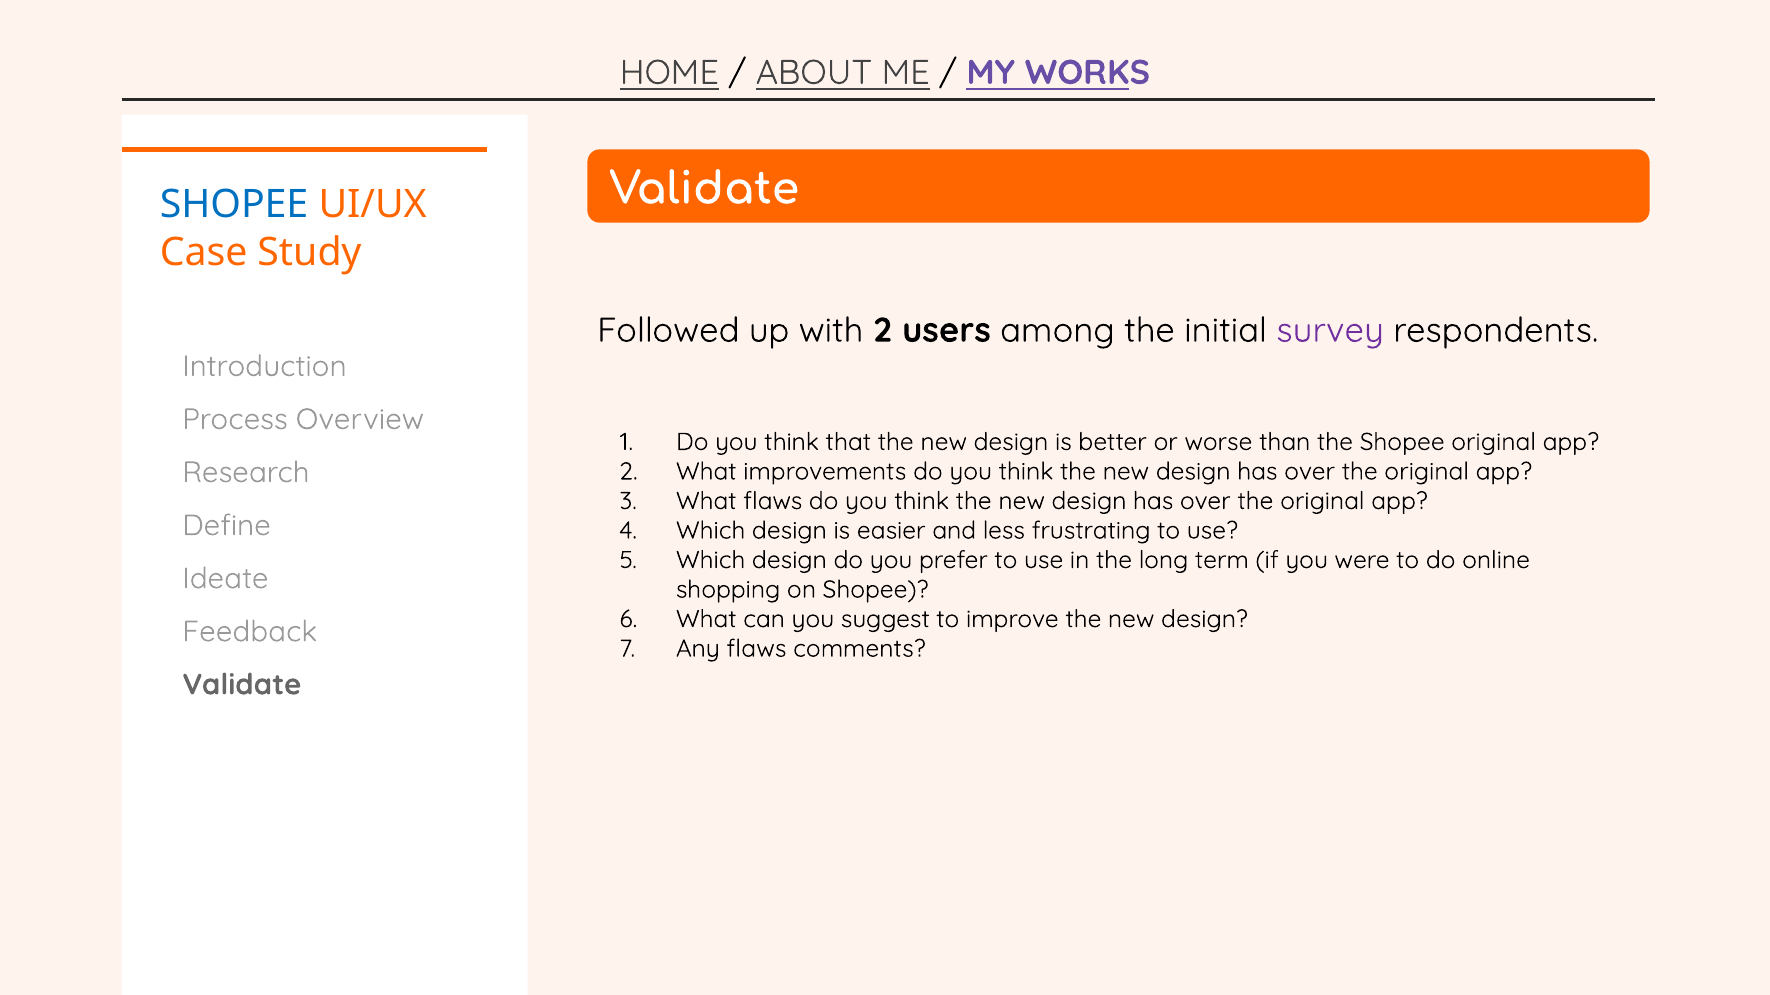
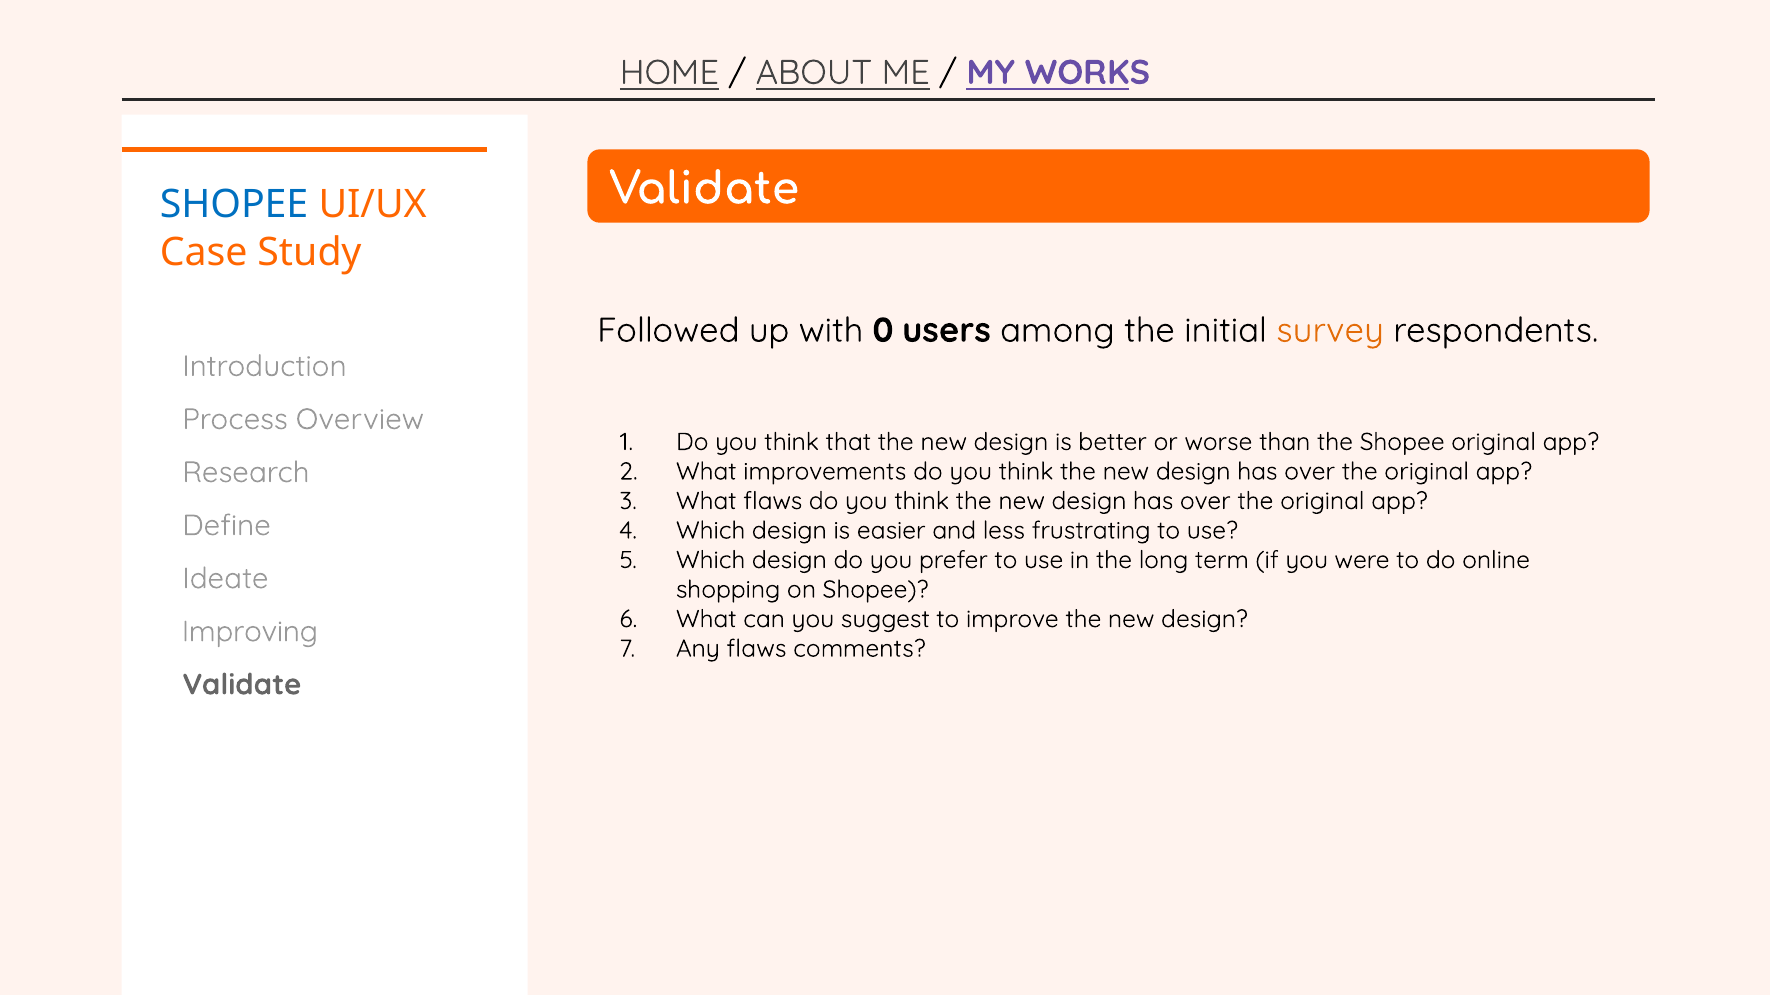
with 2: 2 -> 0 (883, 331)
survey colour: purple -> orange (1330, 331)
Feedback: Feedback -> Improving (250, 632)
